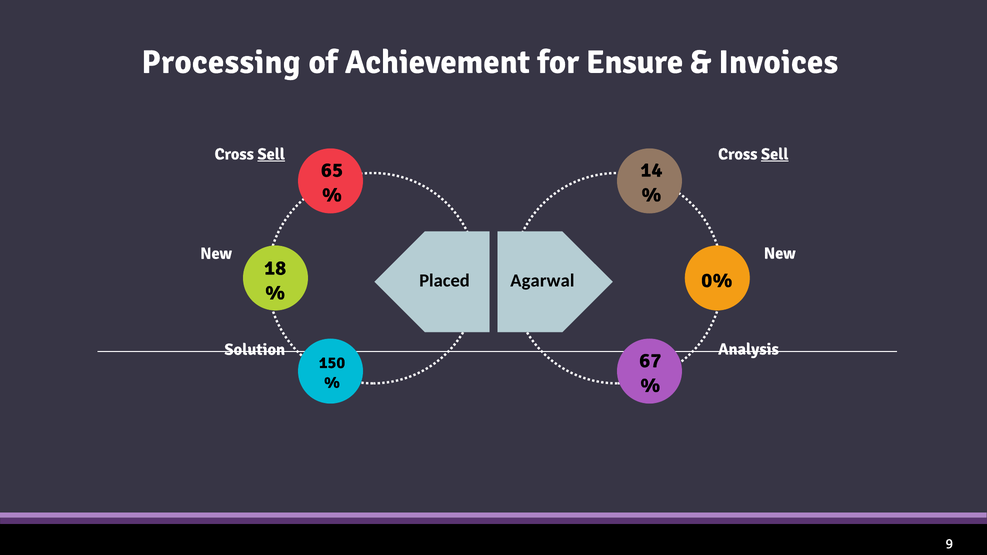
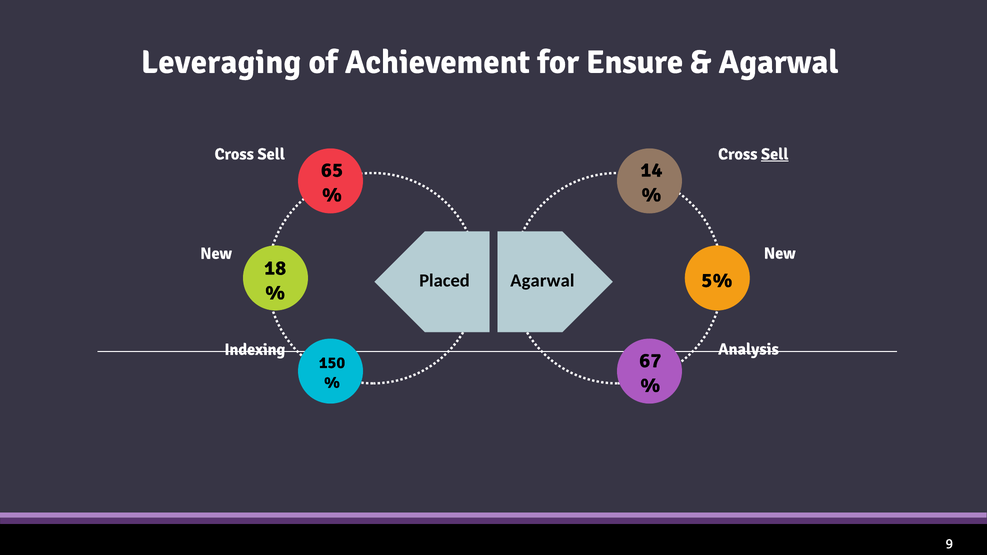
Processing: Processing -> Leveraging (221, 62)
Invoices: Invoices -> Agarwal (779, 62)
Sell underline: present -> none (271, 154)
0%: 0% -> 5% (717, 280)
Solution: Solution -> Indexing (255, 350)
